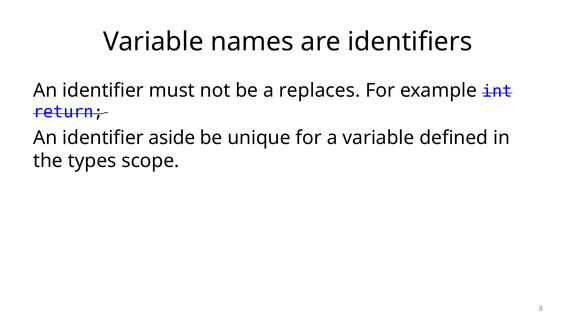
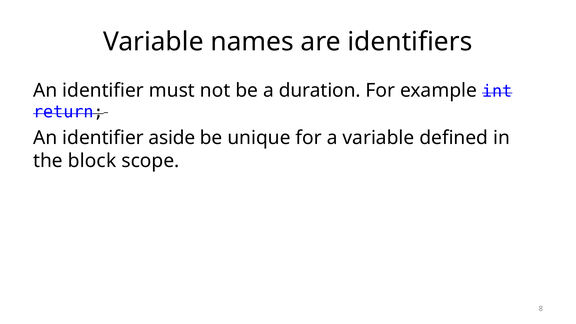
replaces: replaces -> duration (320, 91)
types: types -> block (92, 161)
